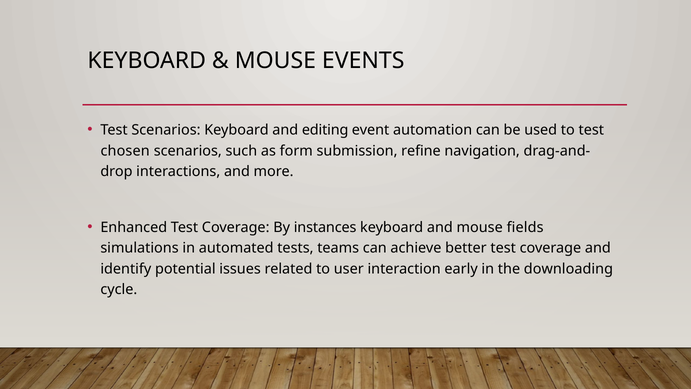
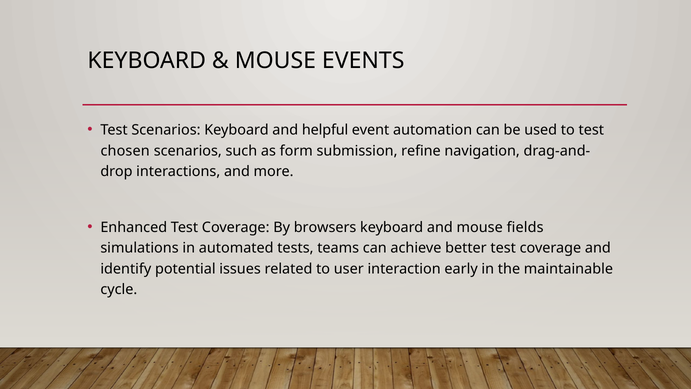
editing: editing -> helpful (325, 130)
instances: instances -> browsers (325, 227)
downloading: downloading -> maintainable (568, 269)
